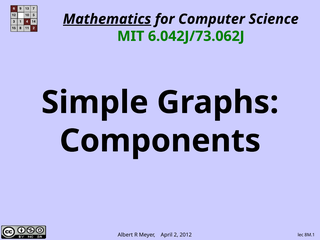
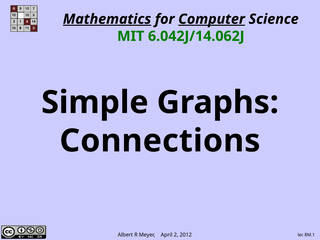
Computer underline: none -> present (212, 19)
6.042J/73.062J: 6.042J/73.062J -> 6.042J/14.062J (196, 36)
Components: Components -> Connections (160, 141)
